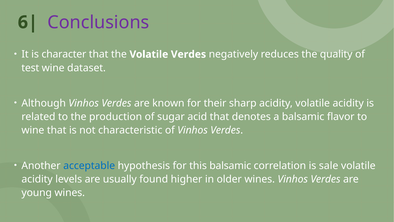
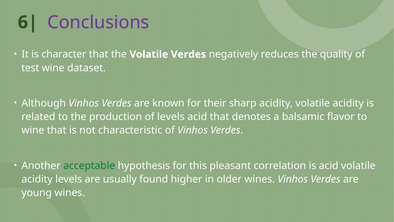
of sugar: sugar -> levels (171, 117)
acceptable colour: blue -> green (89, 165)
this balsamic: balsamic -> pleasant (230, 165)
is sale: sale -> acid (329, 165)
